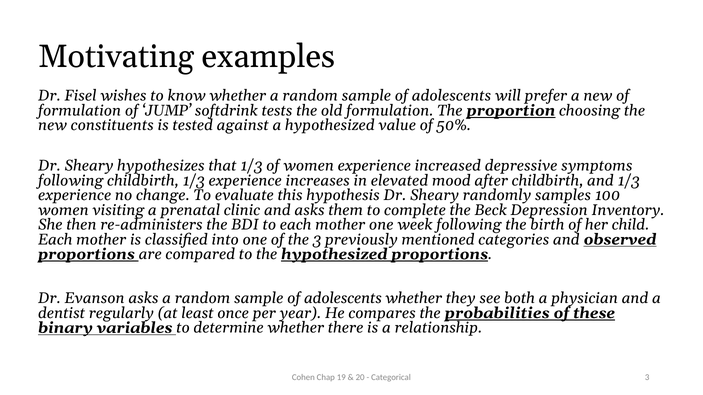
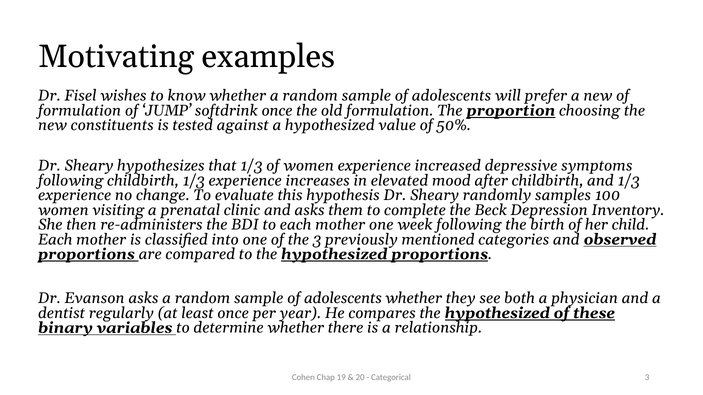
softdrink tests: tests -> once (277, 111)
compares the probabilities: probabilities -> hypothesized (497, 313)
